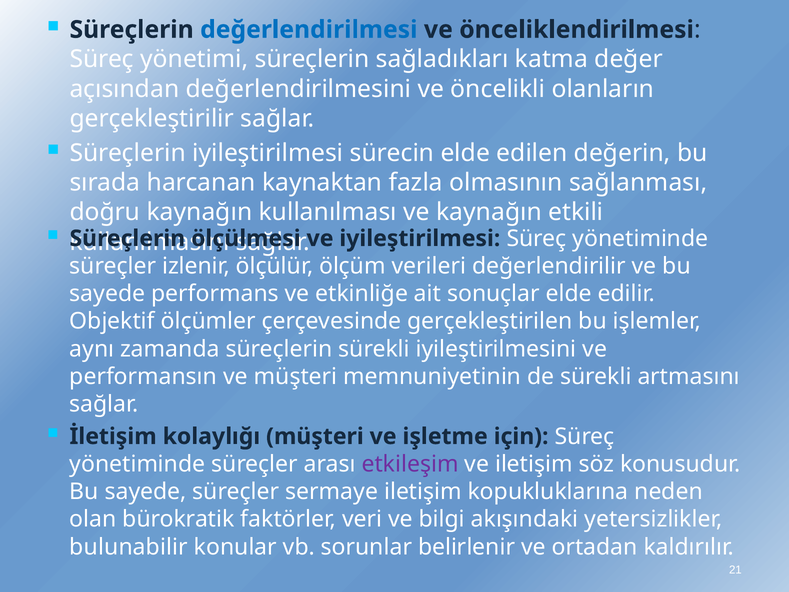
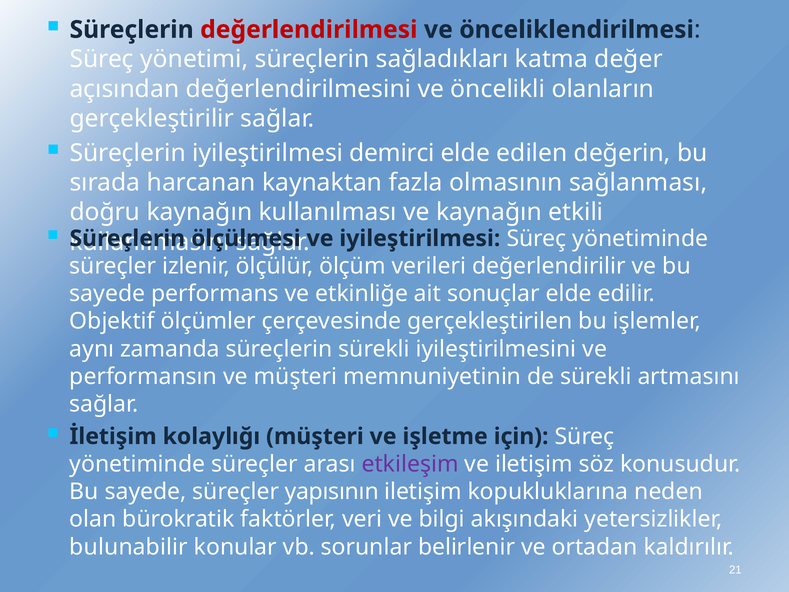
değerlendirilmesi colour: blue -> red (309, 30)
sürecin: sürecin -> demirci (392, 153)
sermaye: sermaye -> yapısının (332, 491)
